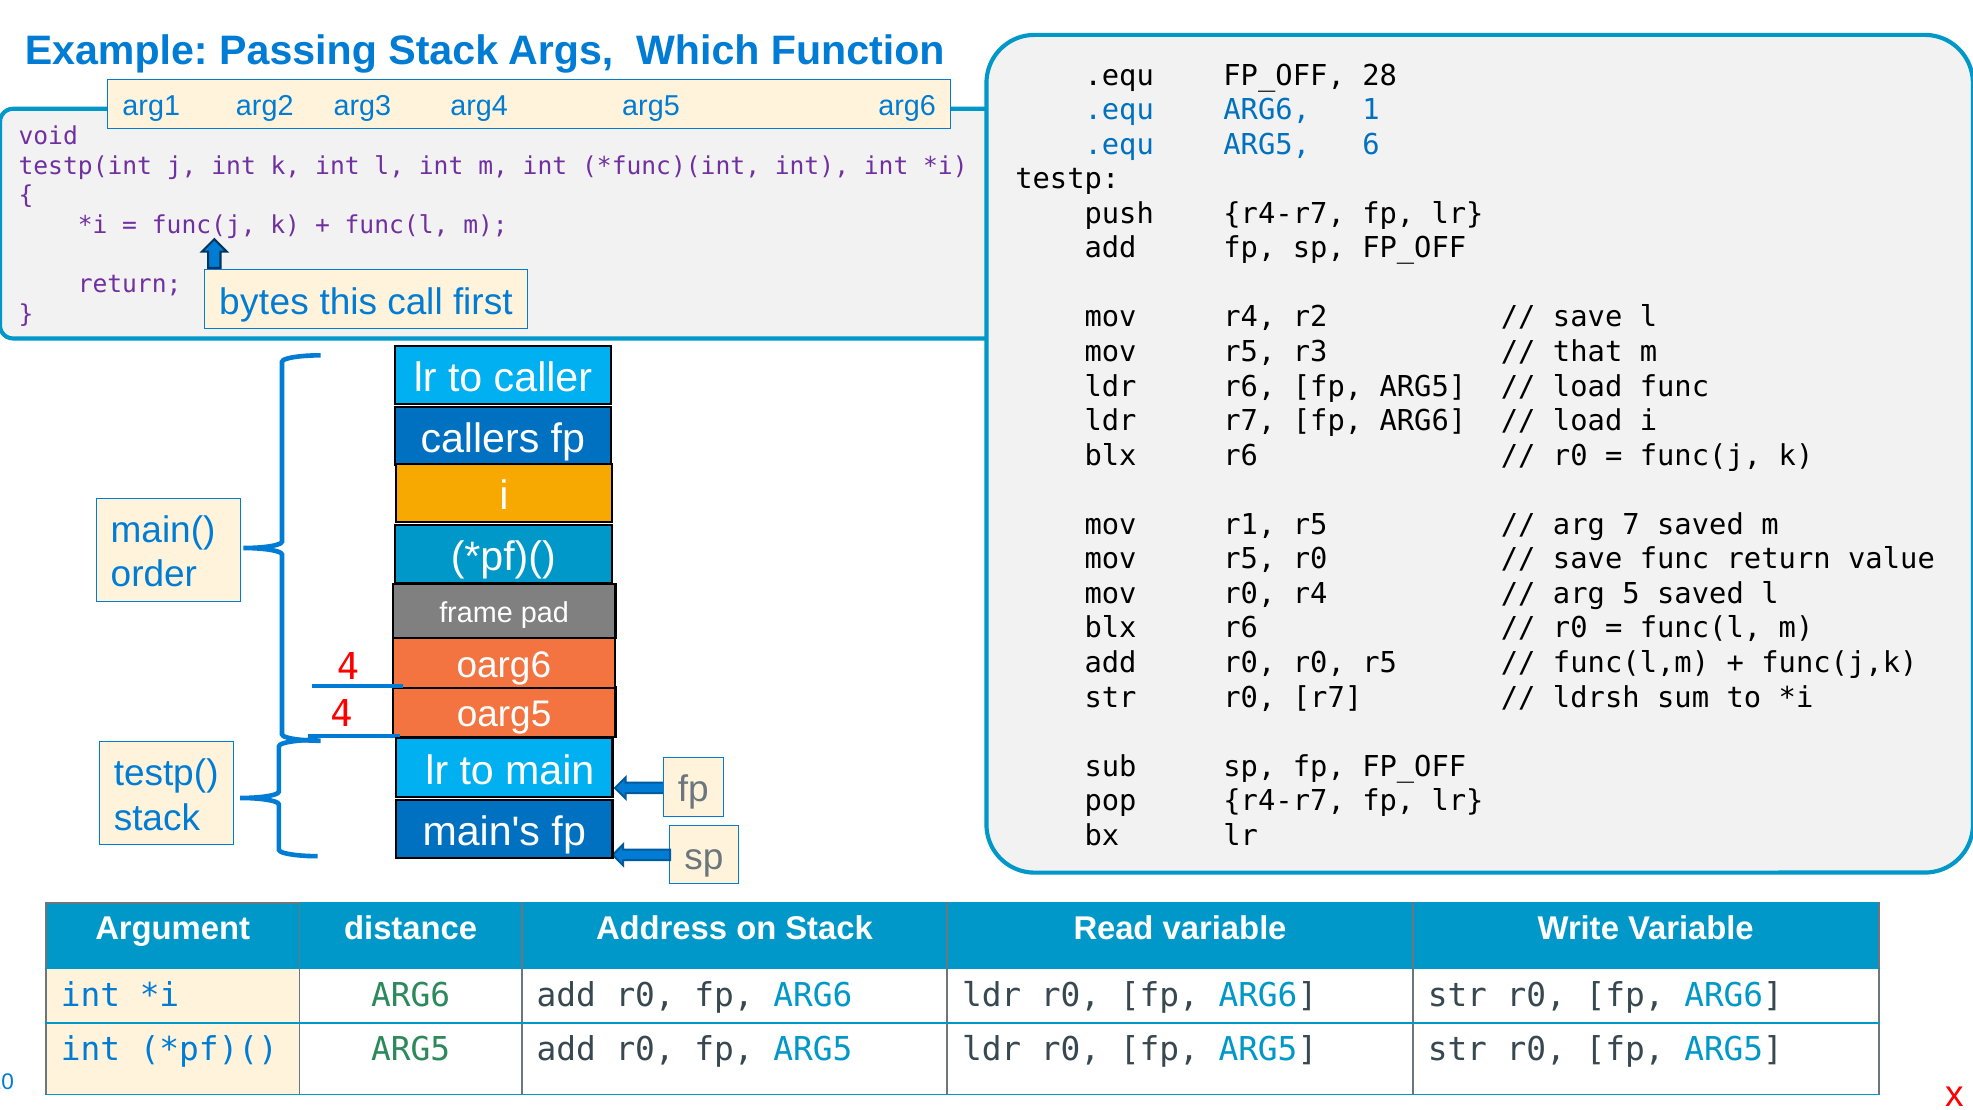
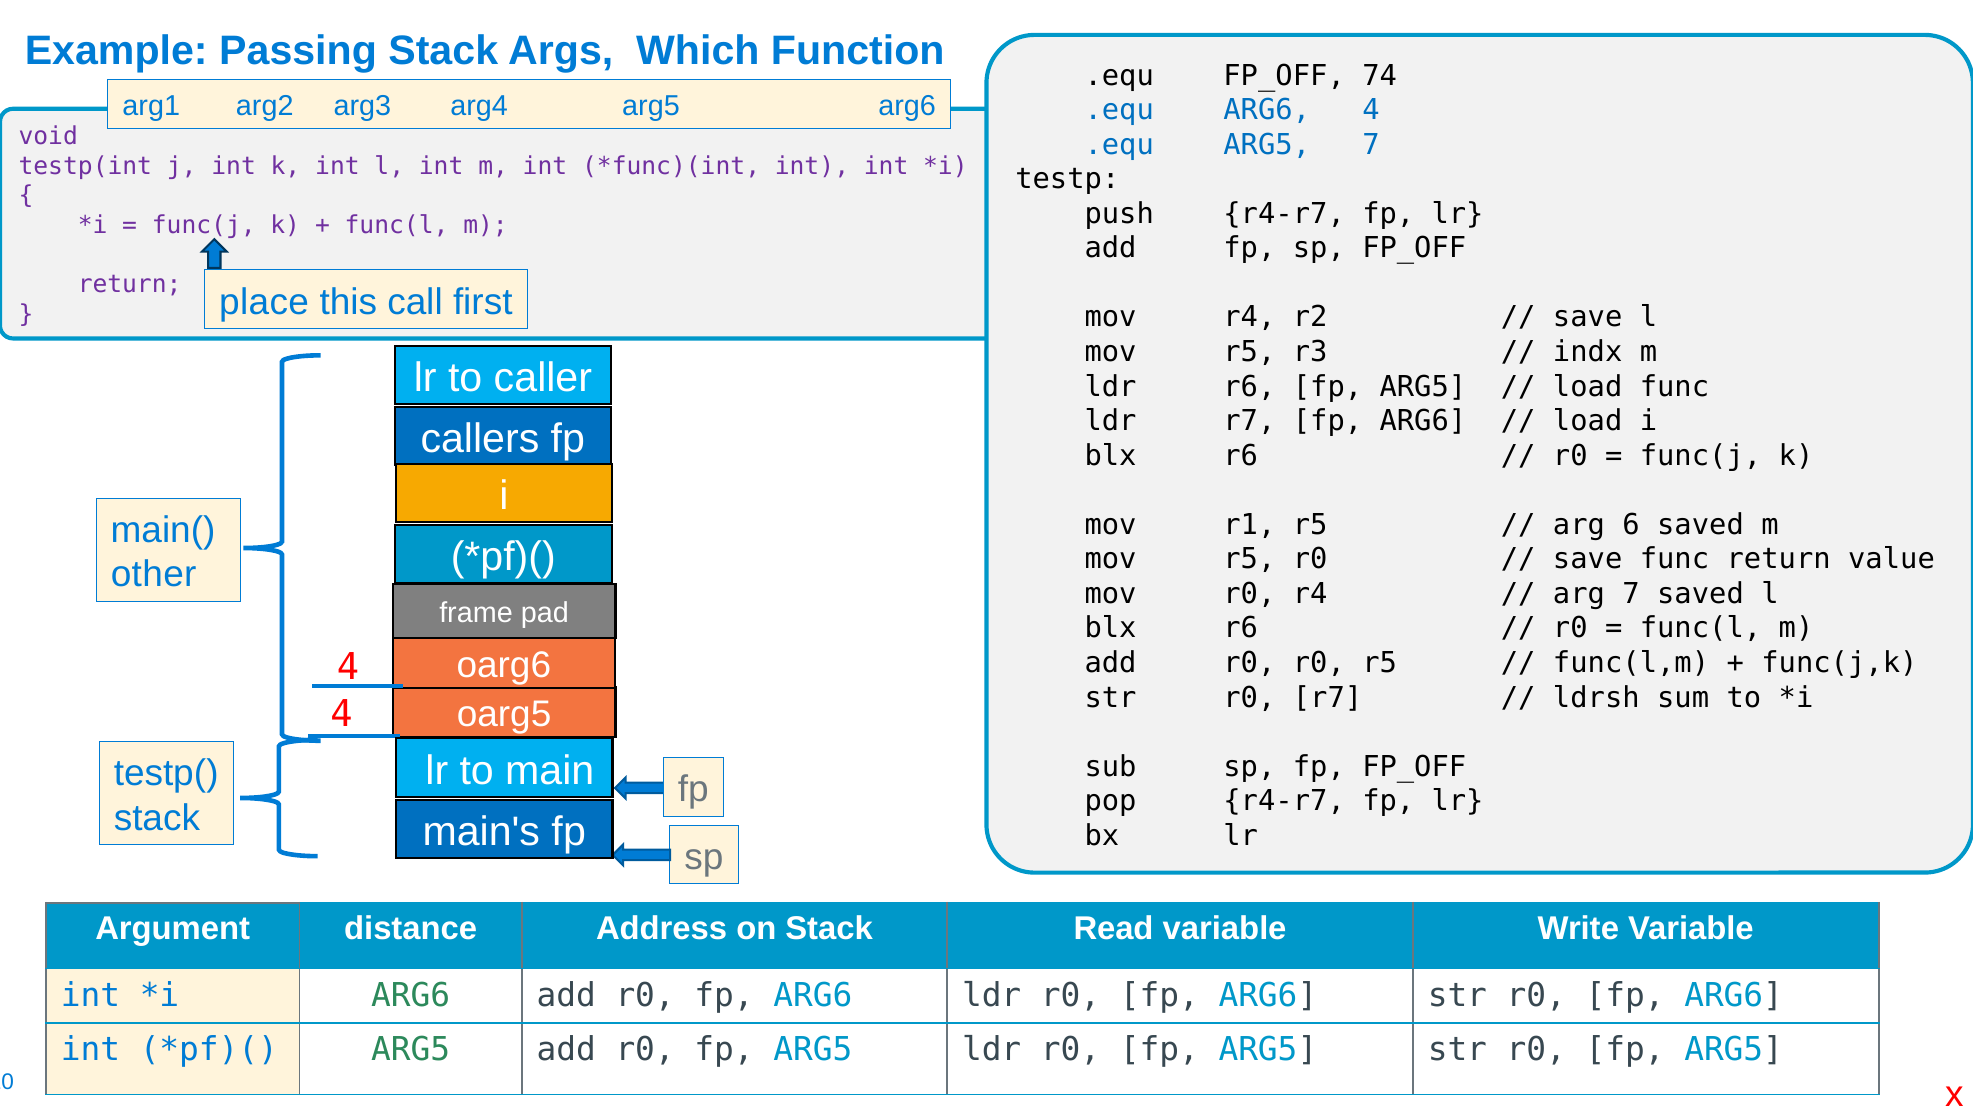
28: 28 -> 74 (1380, 76)
ARG6 1: 1 -> 4 (1371, 110)
ARG5 6: 6 -> 7 (1371, 145)
bytes: bytes -> place (264, 302)
that: that -> indx (1588, 352)
7: 7 -> 6 (1631, 525)
order: order -> other (154, 575)
arg 5: 5 -> 7 (1631, 594)
